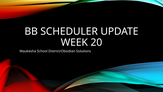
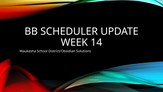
20: 20 -> 14 (96, 42)
